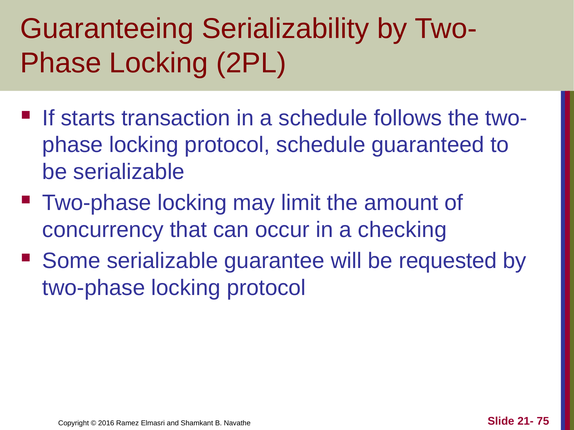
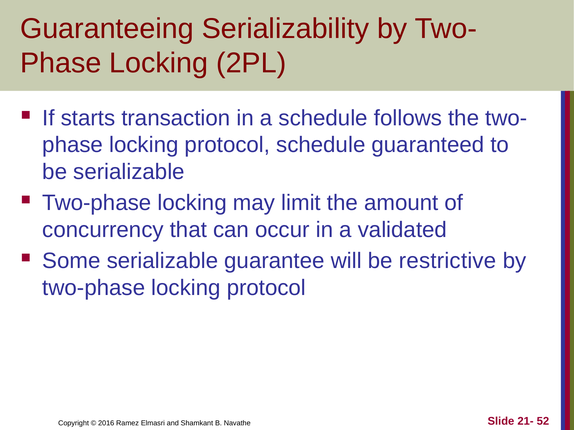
checking: checking -> validated (402, 230)
requested: requested -> restrictive (448, 261)
75: 75 -> 52 (543, 422)
